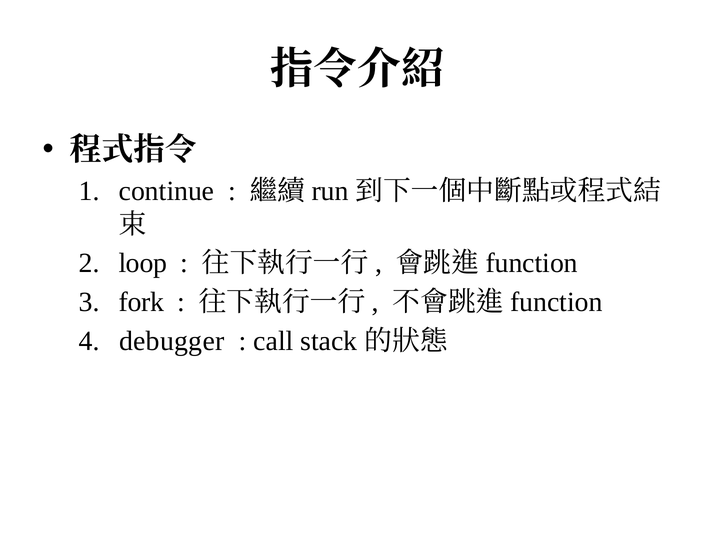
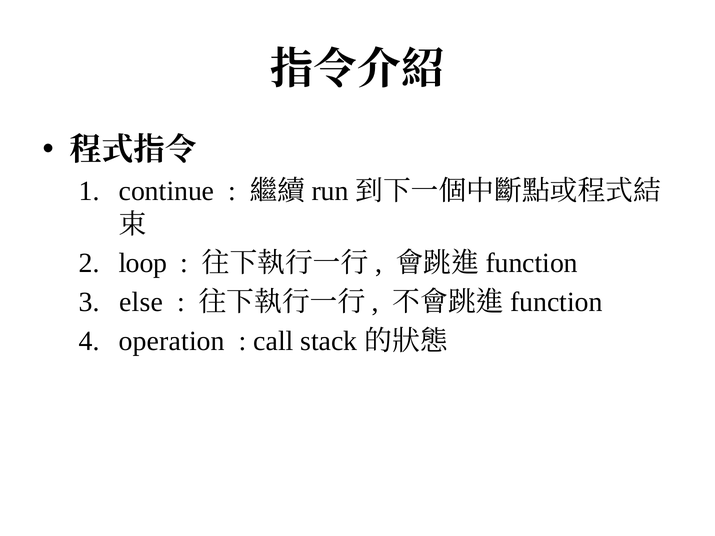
fork: fork -> else (141, 302)
debugger: debugger -> operation (172, 341)
